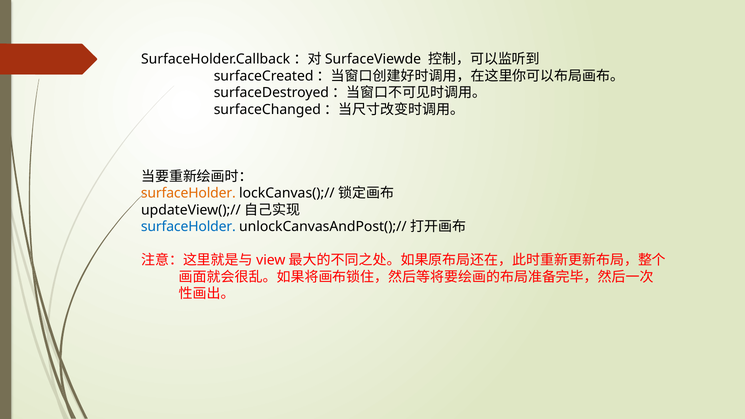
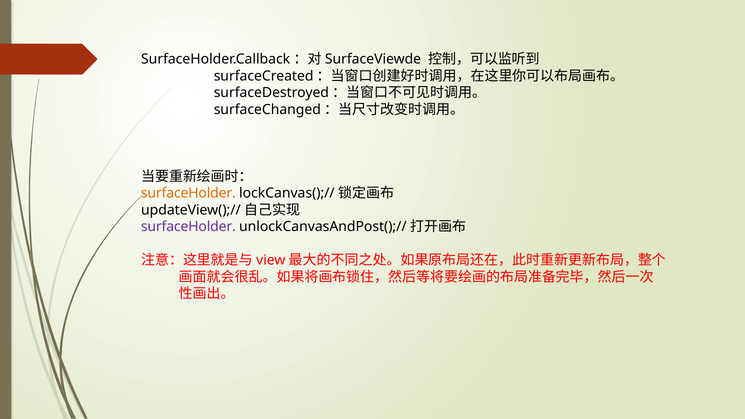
surfaceHolder colour: blue -> purple (188, 227)
